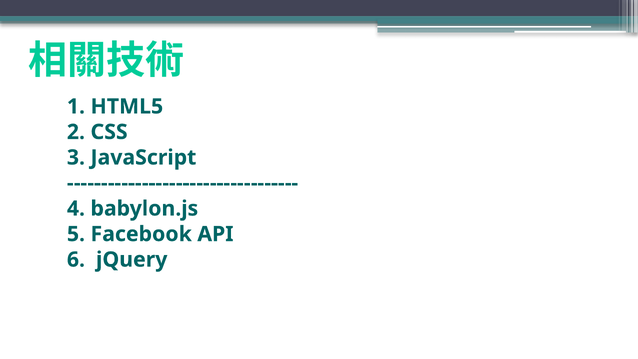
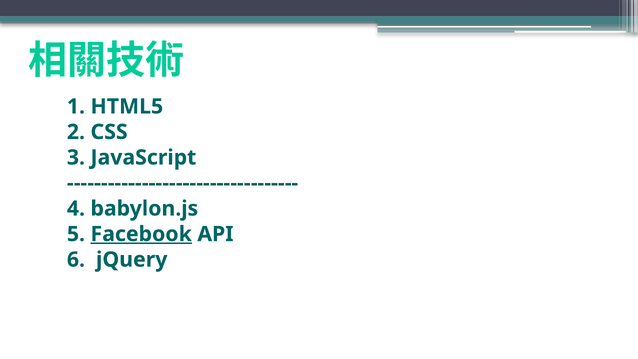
Facebook underline: none -> present (141, 234)
